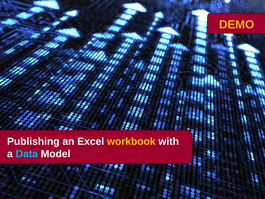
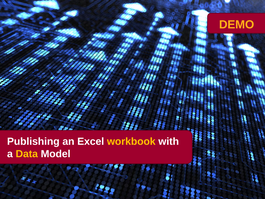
Data colour: light blue -> yellow (27, 154)
